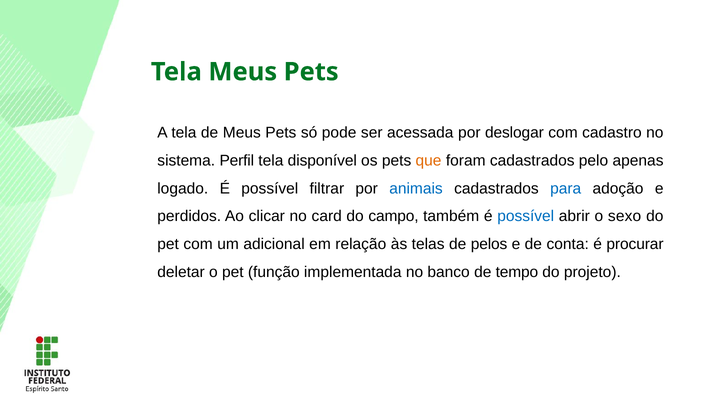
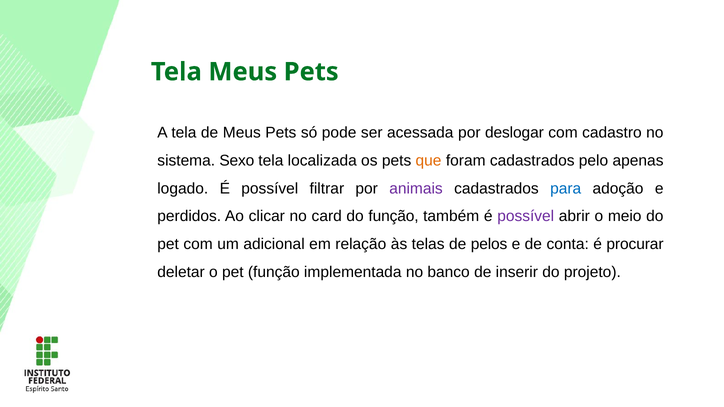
Perfil: Perfil -> Sexo (237, 161)
disponível: disponível -> localizada (322, 161)
animais colour: blue -> purple (416, 189)
do campo: campo -> função (394, 216)
possível colour: blue -> purple (526, 216)
sexo: sexo -> meio (625, 216)
tempo: tempo -> inserir (517, 272)
